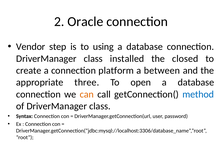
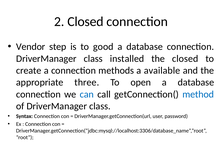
2 Oracle: Oracle -> Closed (85, 21)
using: using -> good (103, 47)
platform: platform -> methods (116, 70)
between: between -> available (162, 70)
can colour: orange -> blue (87, 94)
